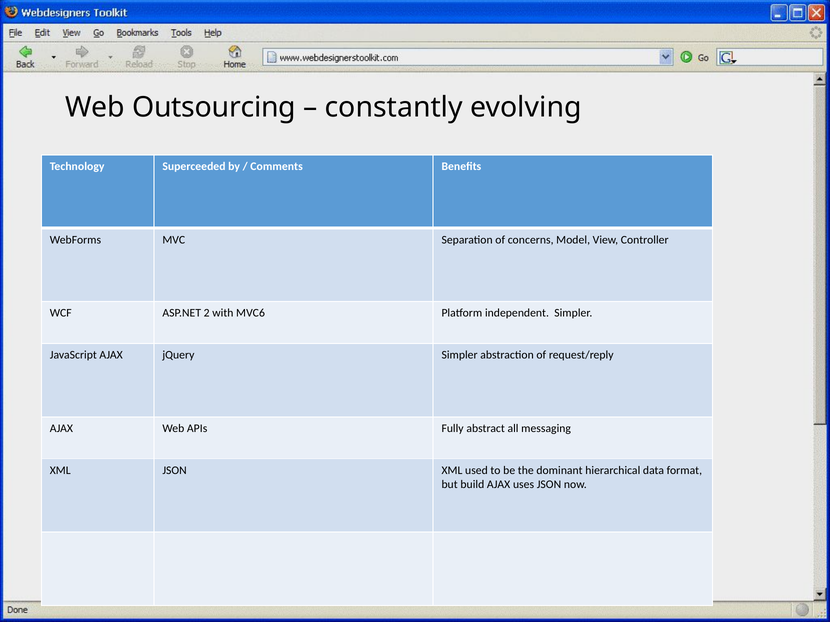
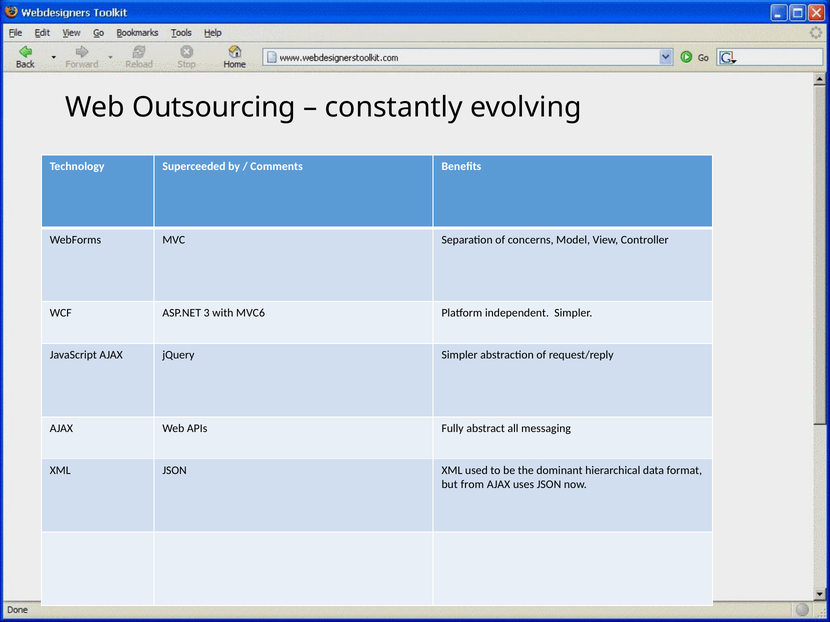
2: 2 -> 3 (207, 313)
build: build -> from (472, 485)
